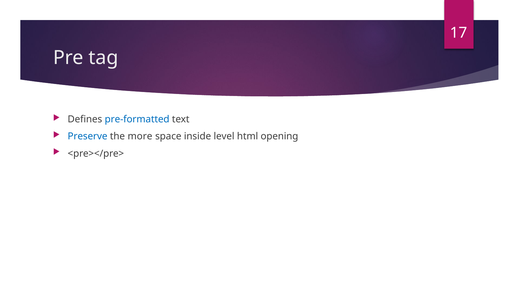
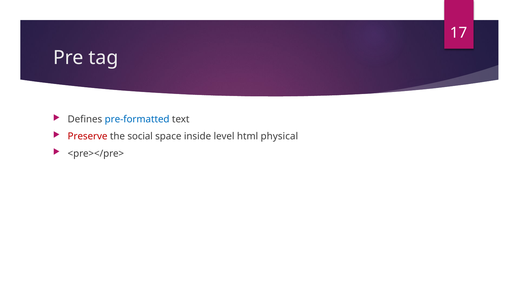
Preserve colour: blue -> red (88, 136)
more: more -> social (140, 136)
opening: opening -> physical (279, 136)
